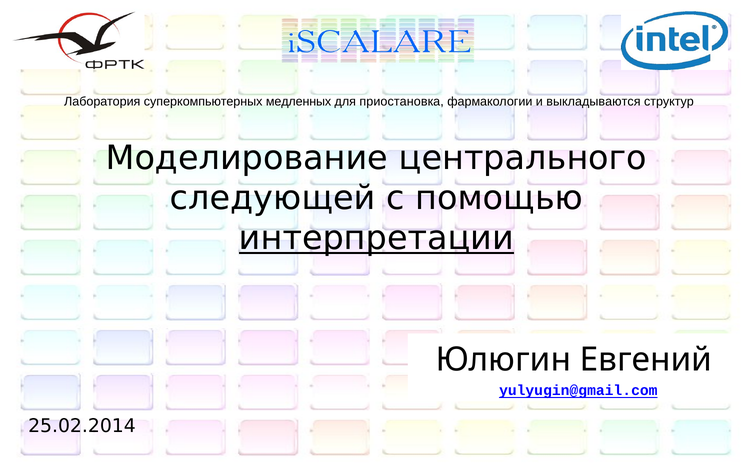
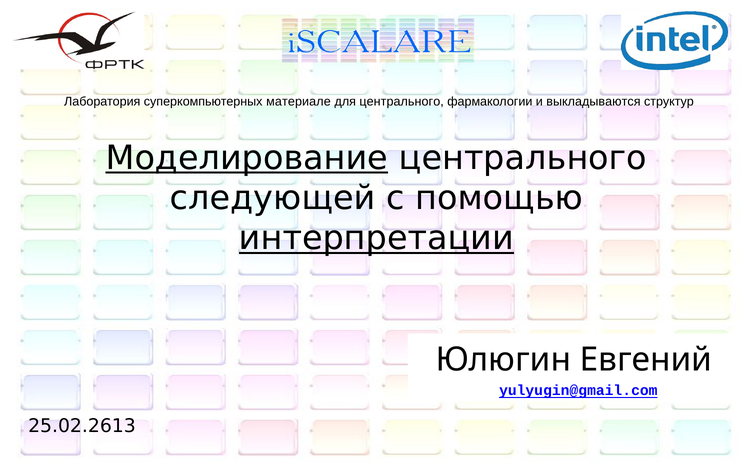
медленных: медленных -> материале (298, 102)
для приостановка: приостановка -> центрального (402, 102)
Моделирование underline: none -> present (247, 158)
25.02.2014: 25.02.2014 -> 25.02.2613 (82, 425)
